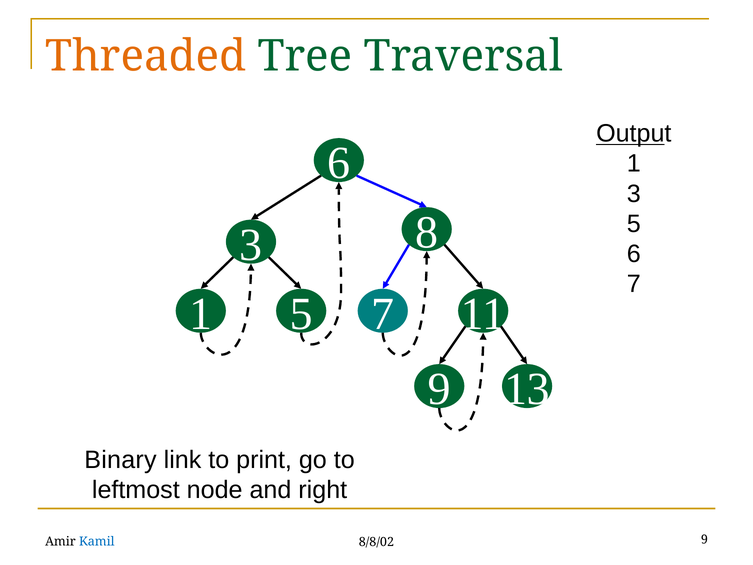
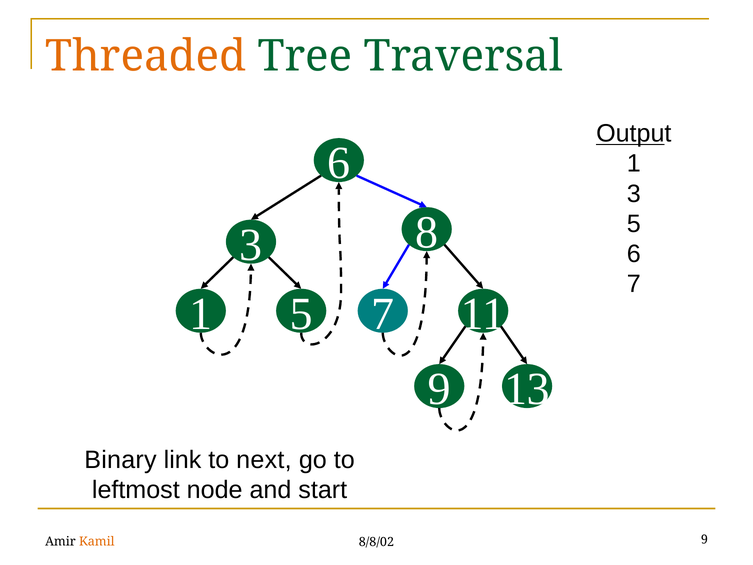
print: print -> next (264, 460)
right: right -> start (323, 490)
Kamil colour: blue -> orange (97, 541)
